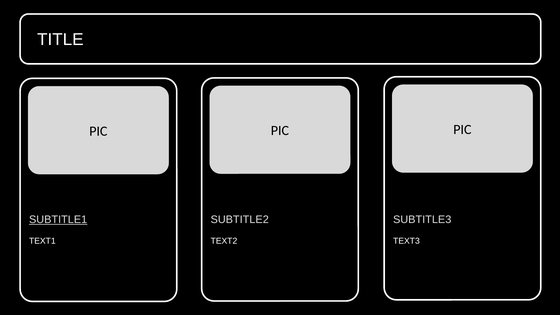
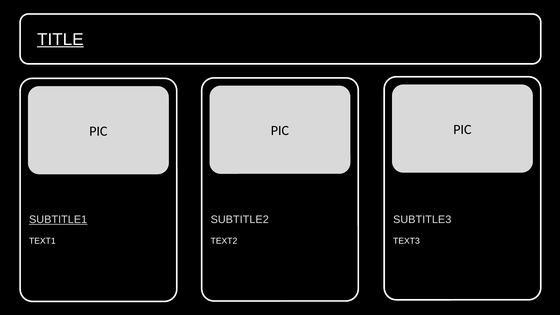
TITLE underline: none -> present (60, 39)
